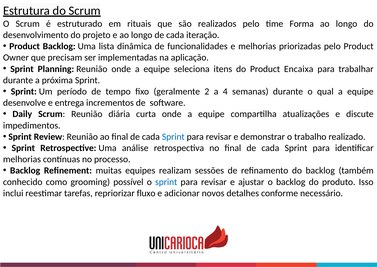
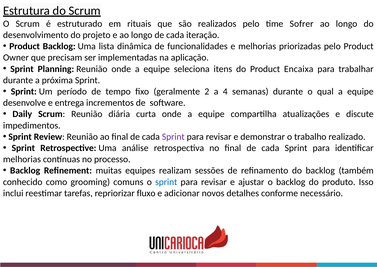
Forma: Forma -> Sofrer (302, 24)
Sprint colour: blue -> purple (173, 137)
possível: possível -> comuns (128, 182)
